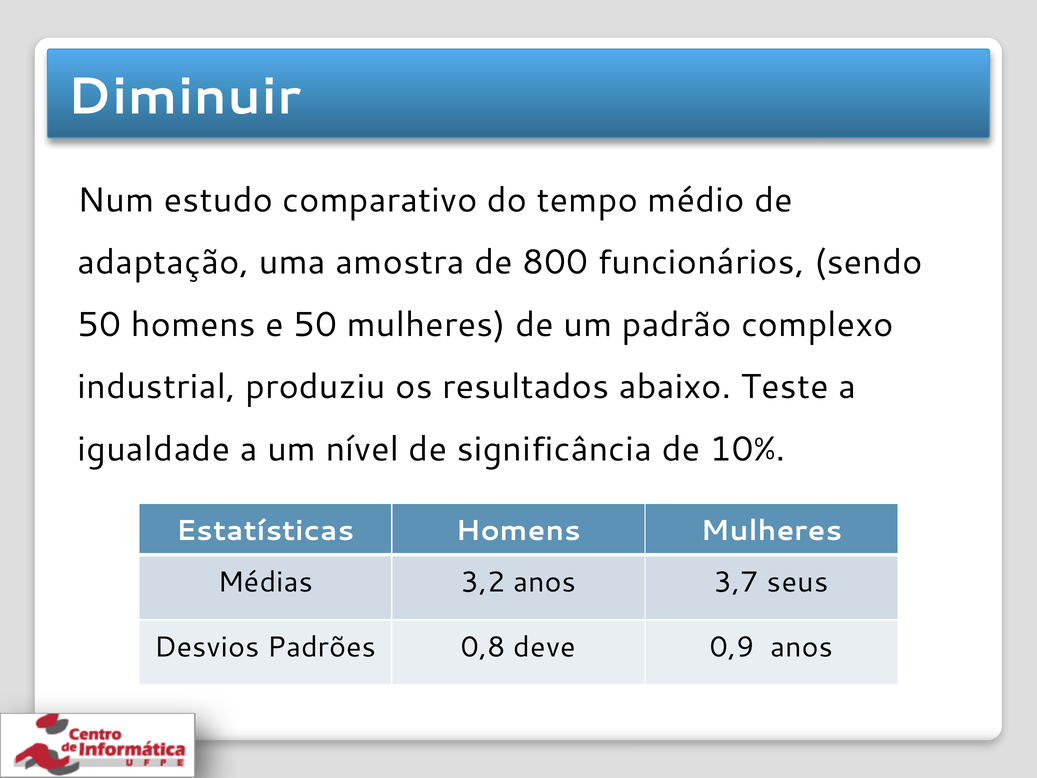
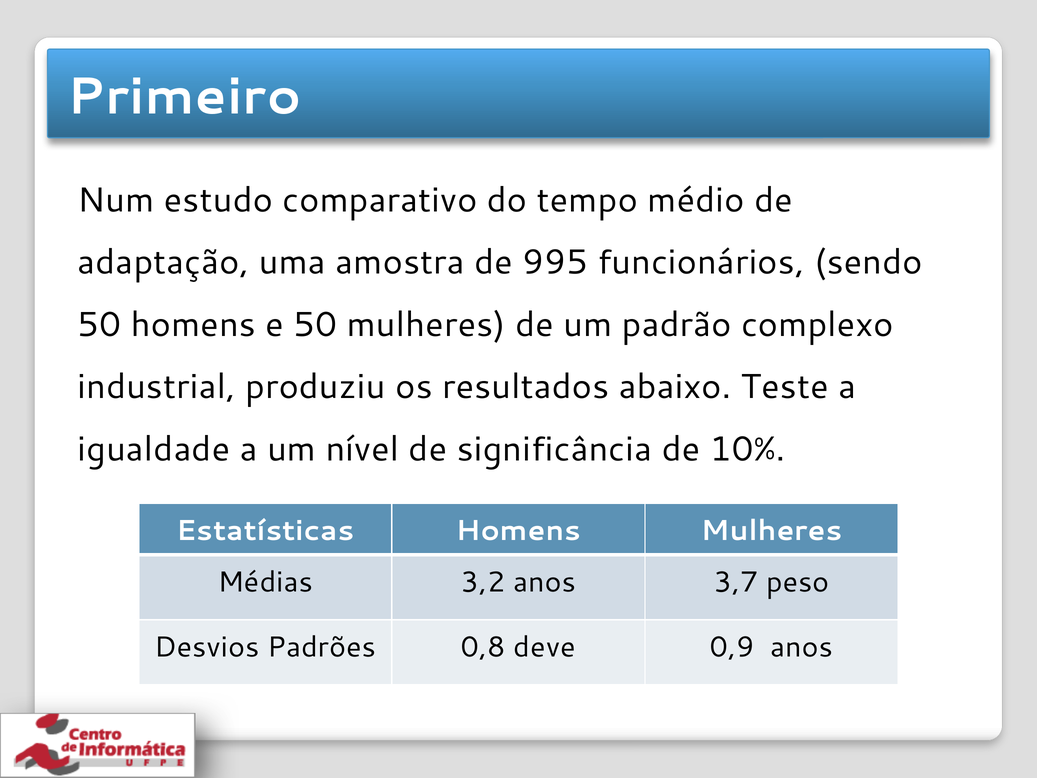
Diminuir: Diminuir -> Primeiro (184, 97)
800: 800 -> 995 (555, 262)
seus: seus -> peso (798, 582)
